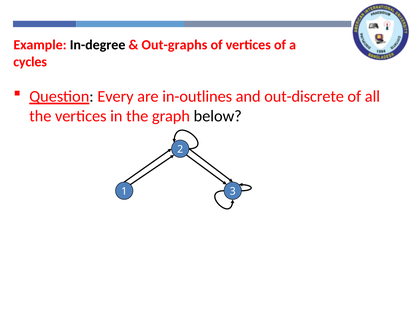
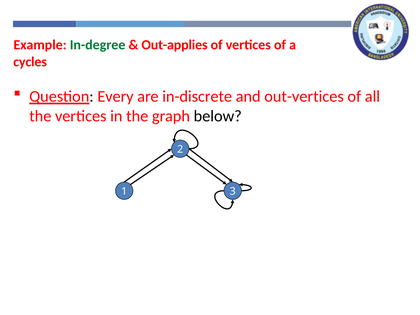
In-degree colour: black -> green (98, 45)
Out-graphs: Out-graphs -> Out-applies (175, 45)
in-outlines: in-outlines -> in-discrete (197, 96)
out-discrete: out-discrete -> out-vertices (304, 96)
